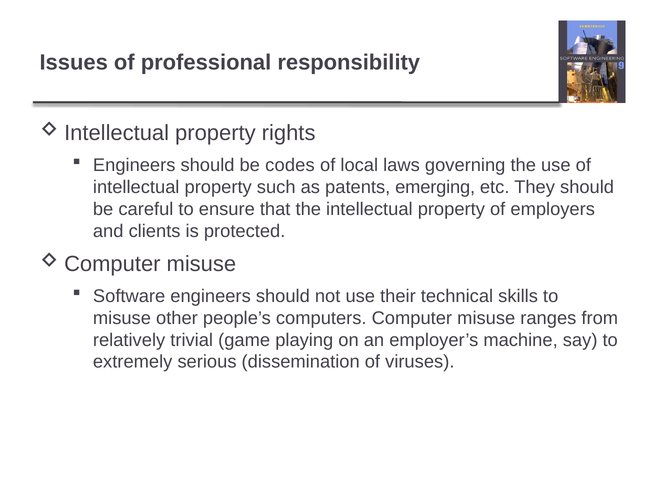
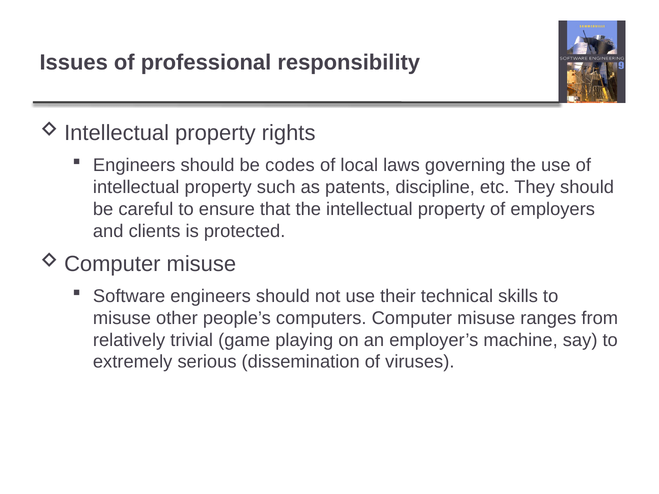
emerging: emerging -> discipline (435, 187)
